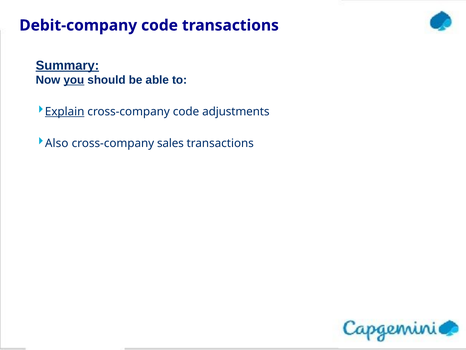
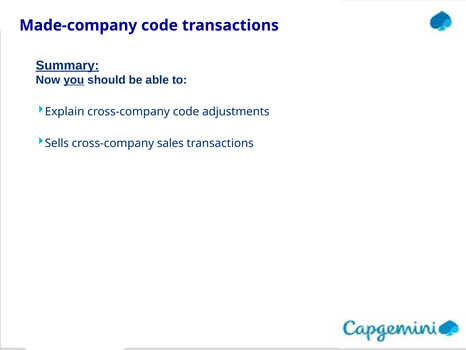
Debit-company: Debit-company -> Made-company (78, 25)
Explain underline: present -> none (65, 111)
Also: Also -> Sells (57, 143)
